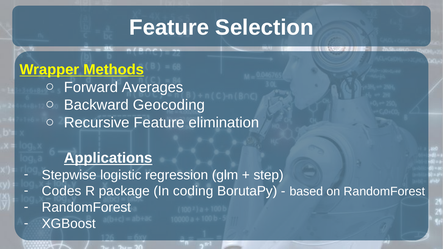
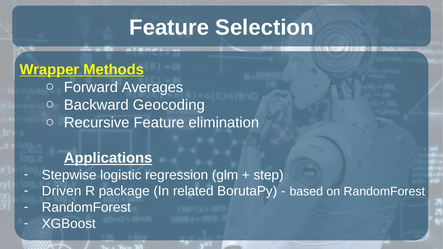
Codes: Codes -> Driven (62, 191)
coding: coding -> related (193, 191)
